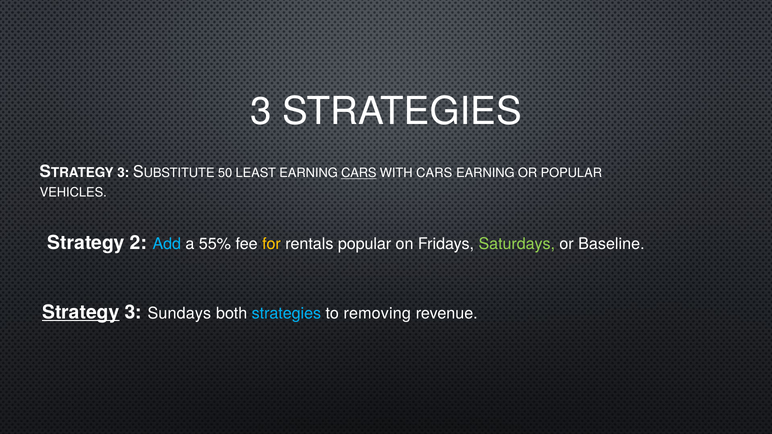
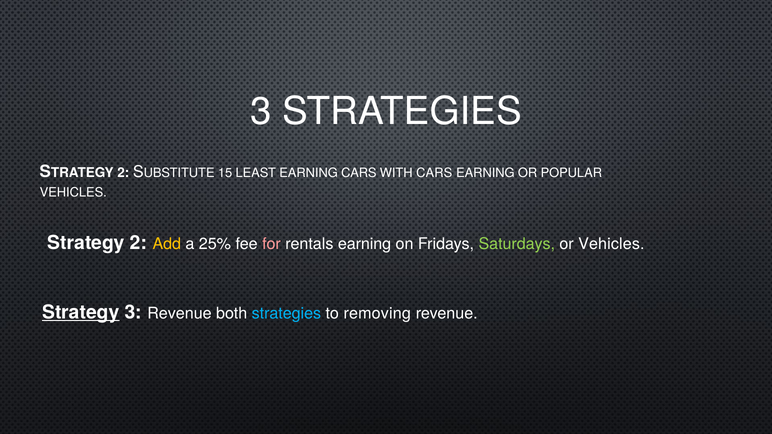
3: 3 -> 2 (123, 173)
50: 50 -> 15 (225, 173)
CARS underline: present -> none (359, 173)
Add colour: light blue -> yellow (167, 244)
55%: 55% -> 25% (215, 244)
for colour: yellow -> pink (271, 244)
rentals popular: popular -> earning (365, 244)
or Baseline: Baseline -> Vehicles (611, 244)
3 Sundays: Sundays -> Revenue (179, 314)
